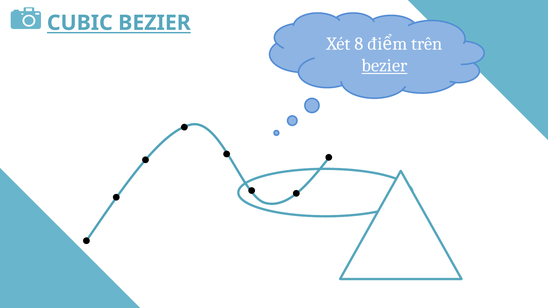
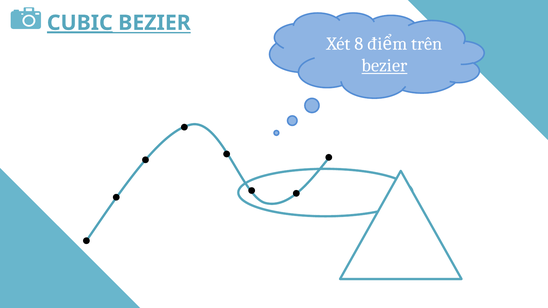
CUBIC underline: none -> present (80, 23)
